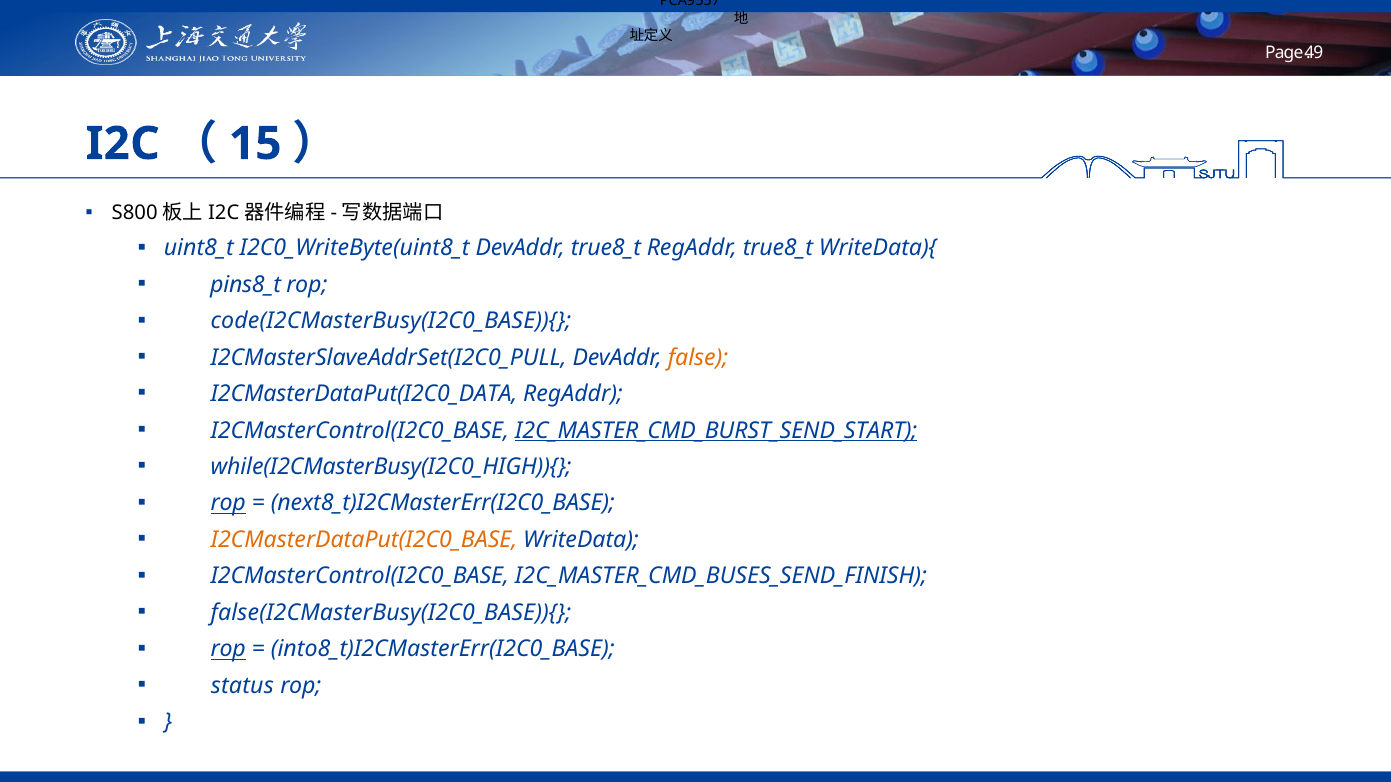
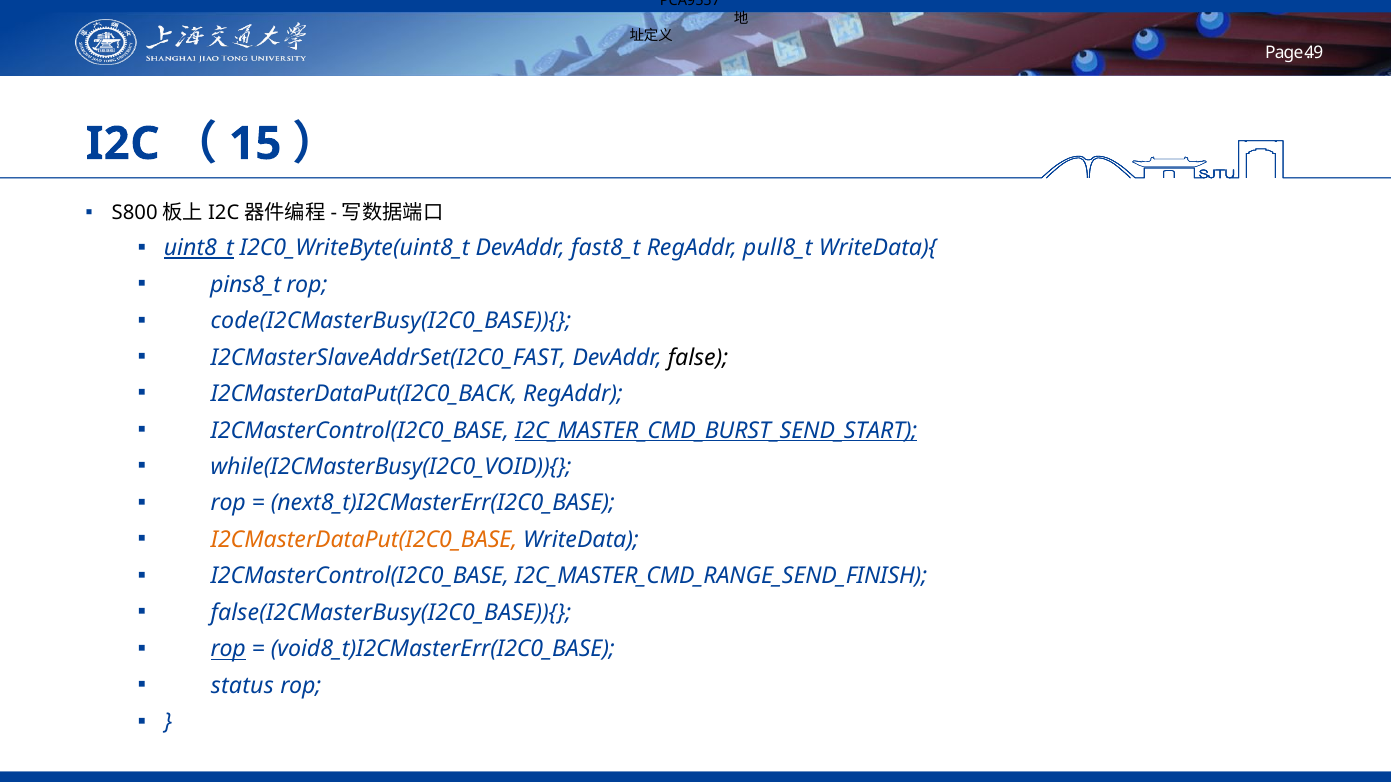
uint8_t underline: none -> present (199, 248)
DevAddr true8_t: true8_t -> fast8_t (606, 248)
RegAddr true8_t: true8_t -> pull8_t (778, 248)
I2CMasterSlaveAddrSet(I2C0_PULL: I2CMasterSlaveAddrSet(I2C0_PULL -> I2CMasterSlaveAddrSet(I2C0_FAST (388, 358)
false colour: orange -> black (698, 358)
I2CMasterDataPut(I2C0_DATA: I2CMasterDataPut(I2C0_DATA -> I2CMasterDataPut(I2C0_BACK (364, 394)
while(I2CMasterBusy(I2C0_HIGH)){: while(I2CMasterBusy(I2C0_HIGH)){ -> while(I2CMasterBusy(I2C0_VOID)){ (391, 467)
rop underline: present -> none (228, 504)
I2C_MASTER_CMD_BUSES_SEND_FINISH: I2C_MASTER_CMD_BUSES_SEND_FINISH -> I2C_MASTER_CMD_RANGE_SEND_FINISH (721, 577)
into8_t)I2CMasterErr(I2C0_BASE: into8_t)I2CMasterErr(I2C0_BASE -> void8_t)I2CMasterErr(I2C0_BASE (443, 650)
